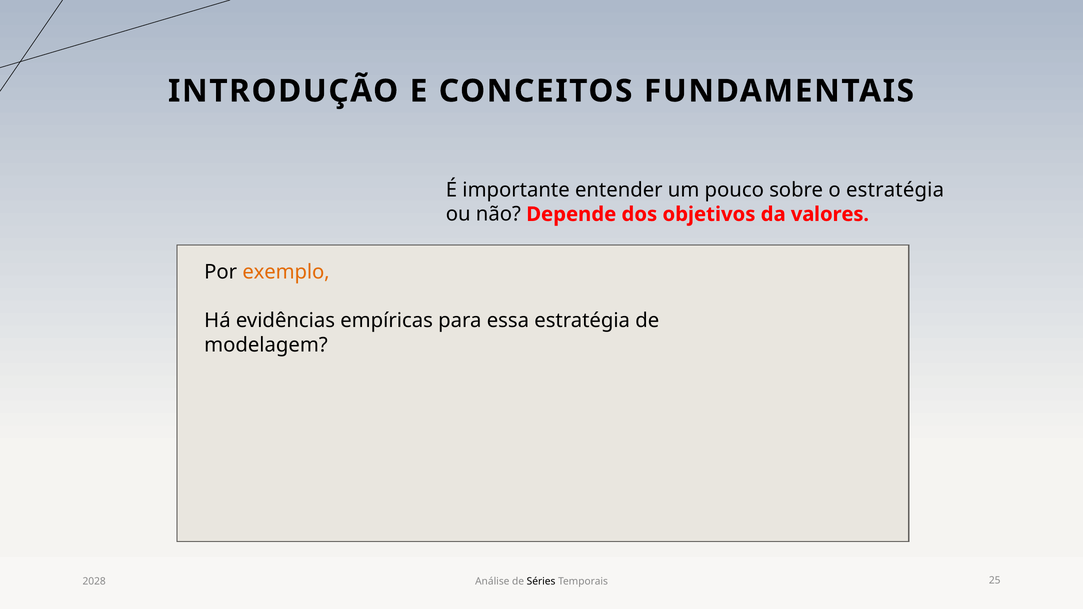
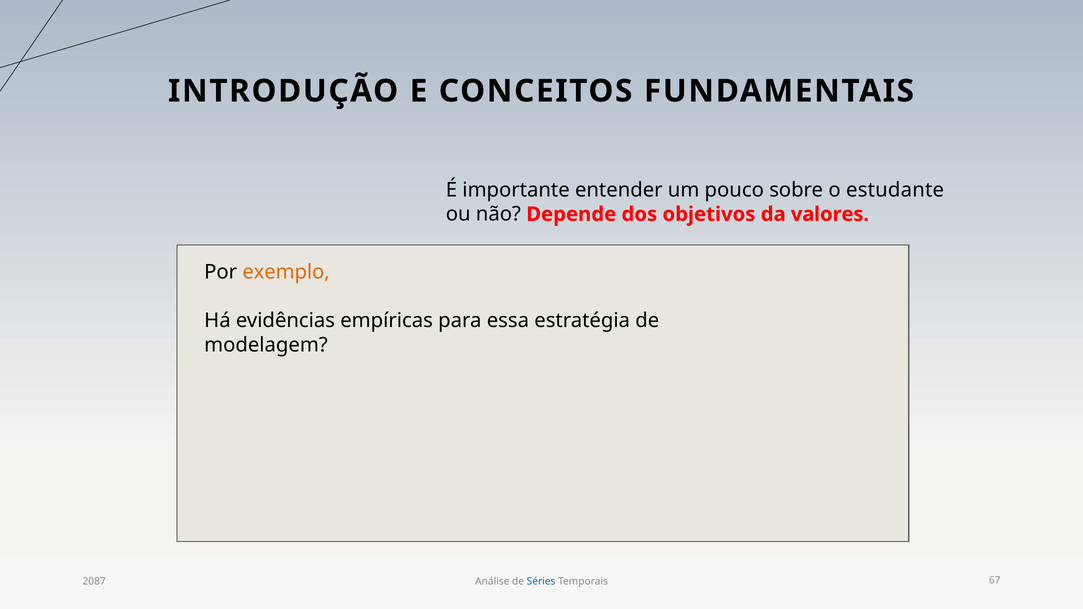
o estratégia: estratégia -> estudante (895, 190)
2028: 2028 -> 2087 (94, 582)
Séries colour: black -> blue (541, 582)
25: 25 -> 67 (995, 581)
